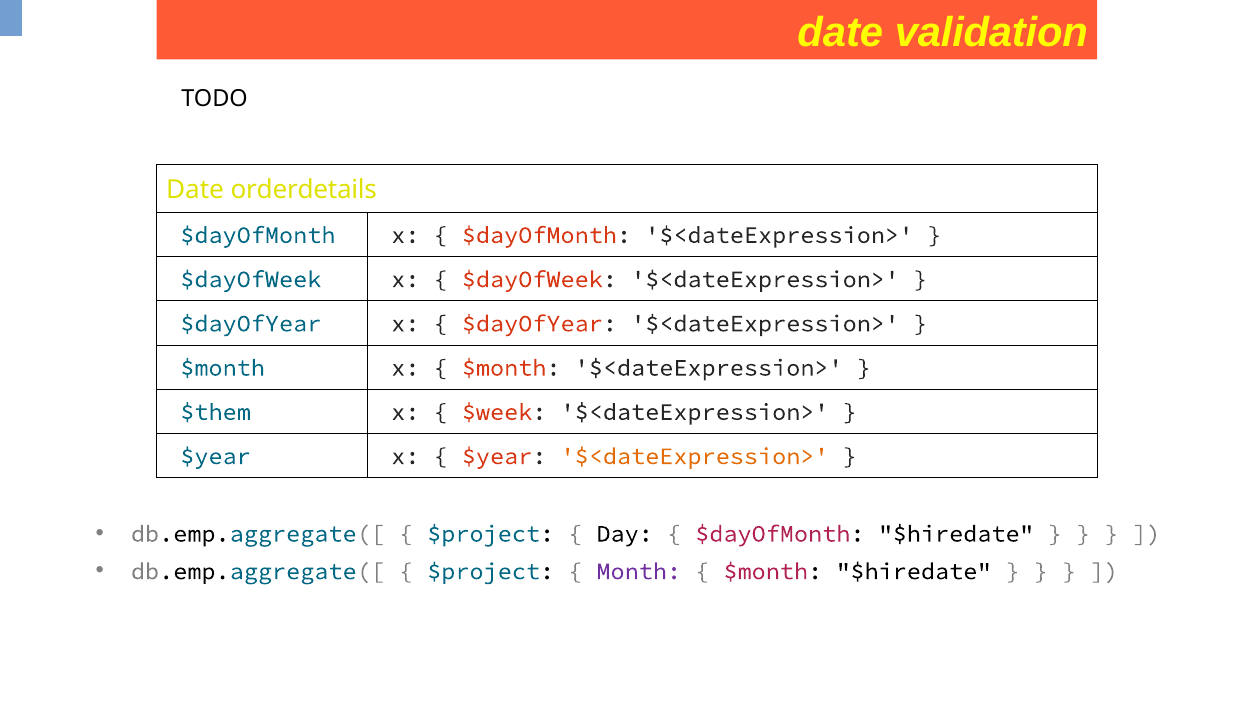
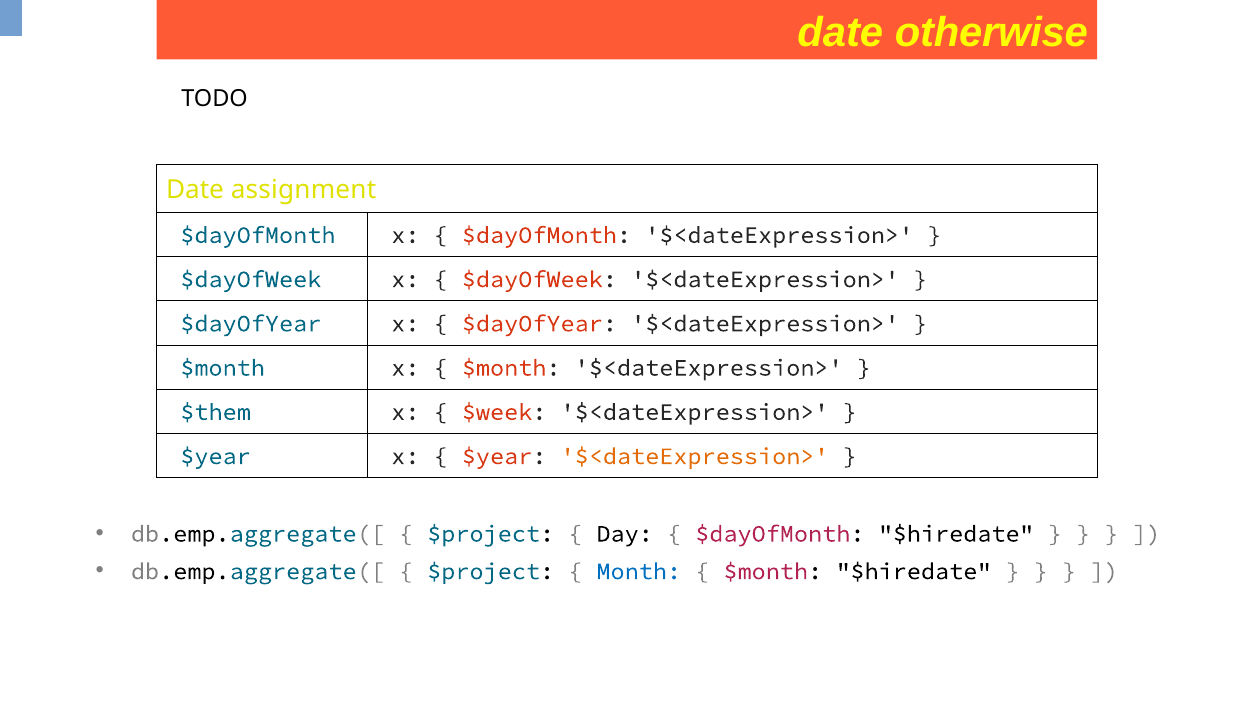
validation: validation -> otherwise (991, 33)
orderdetails: orderdetails -> assignment (304, 190)
Month colour: purple -> blue (639, 572)
